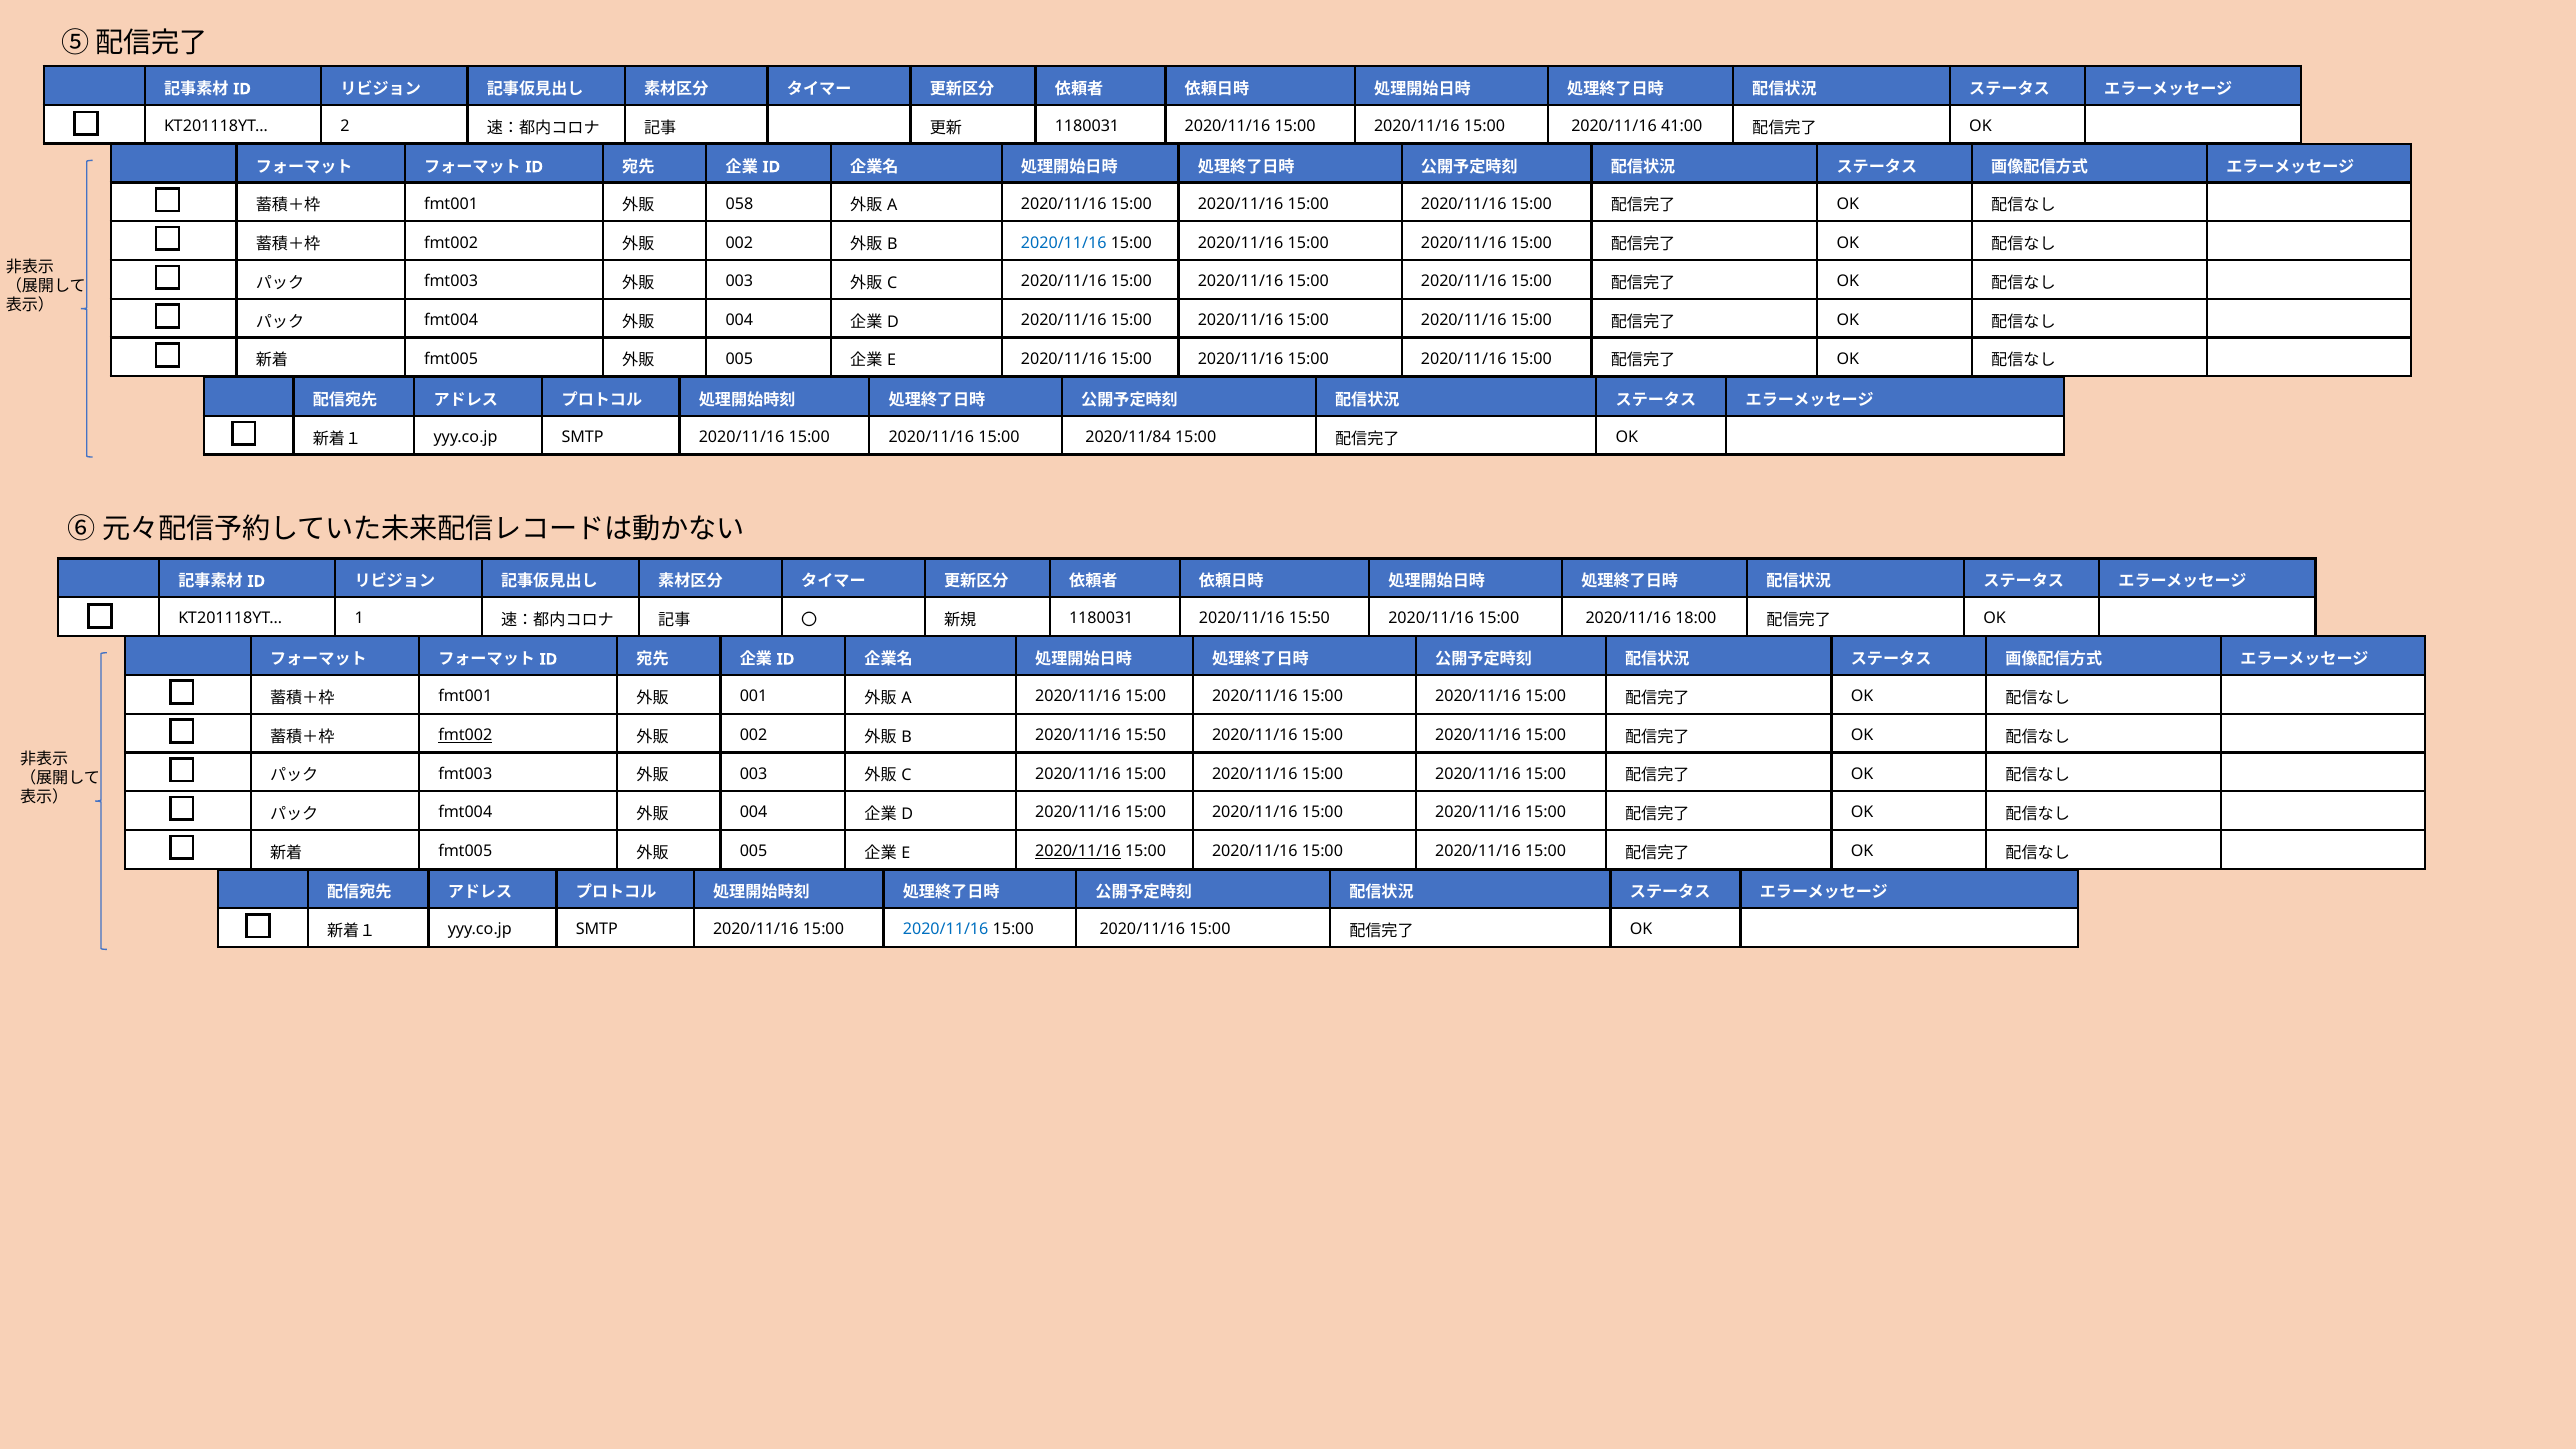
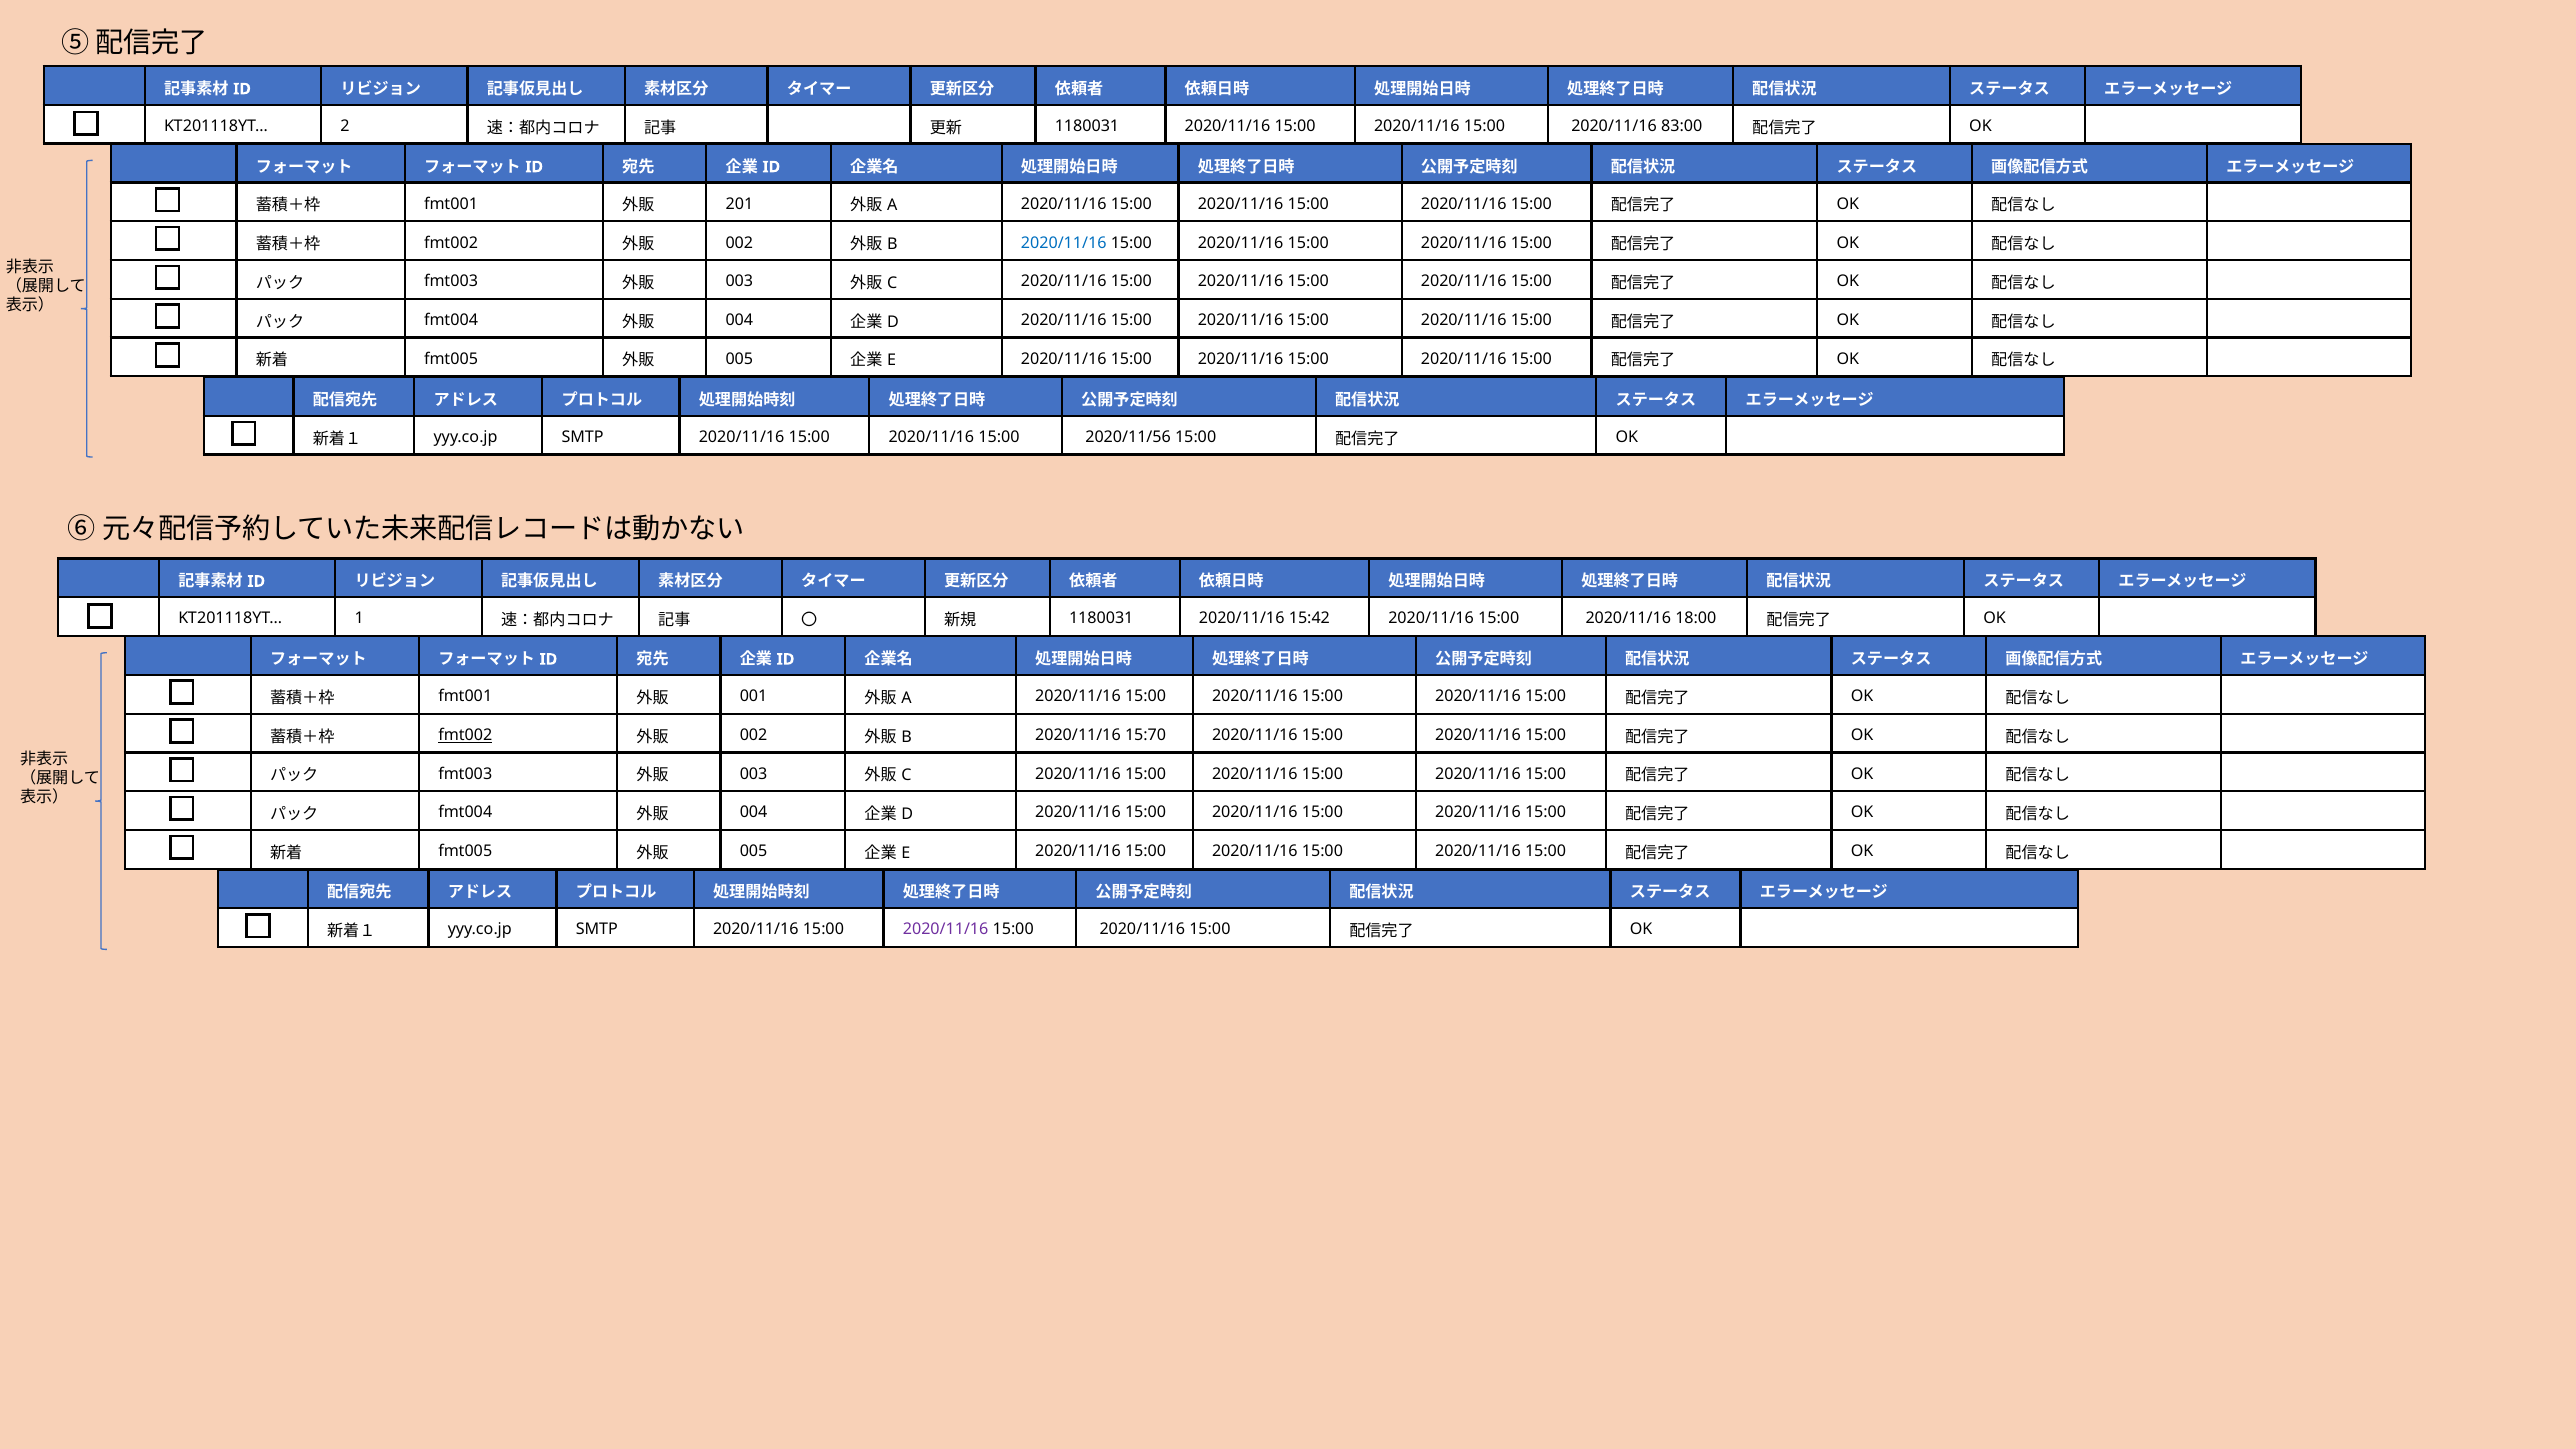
41:00: 41:00 -> 83:00 (1682, 126)
058: 058 -> 201 (739, 204)
2020/11/84: 2020/11/84 -> 2020/11/56 (1128, 437)
1180031 2020/11/16 15:50: 15:50 -> 15:42 (1309, 618)
15:50: 15:50 -> 15:70 (1146, 735)
2020/11/16 underline: present -> none (1078, 851)
2020/11/16 colour: blue -> purple (946, 930)
